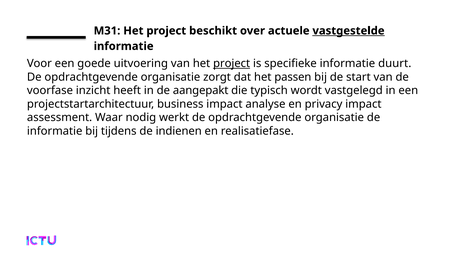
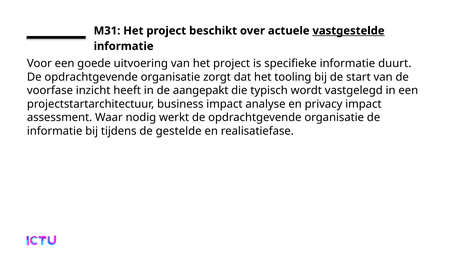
project underline: present -> none (232, 63)
passen: passen -> tooling (293, 77)
indienen: indienen -> gestelde (179, 131)
